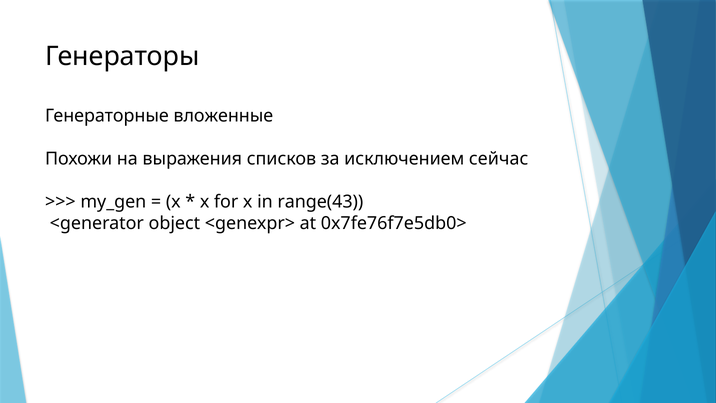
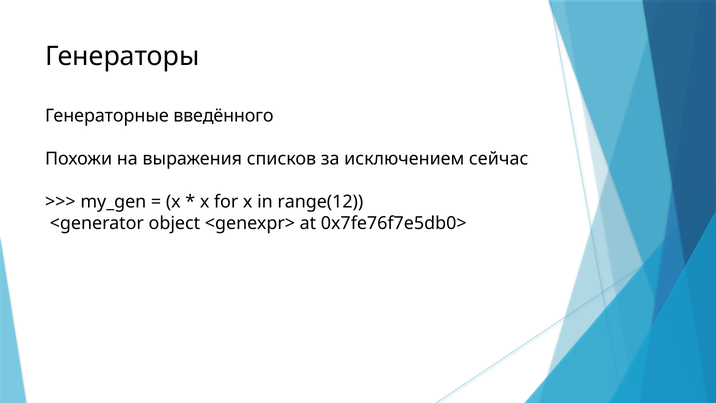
вложенные: вложенные -> введённого (223, 116)
range(43: range(43 -> range(12 (320, 202)
